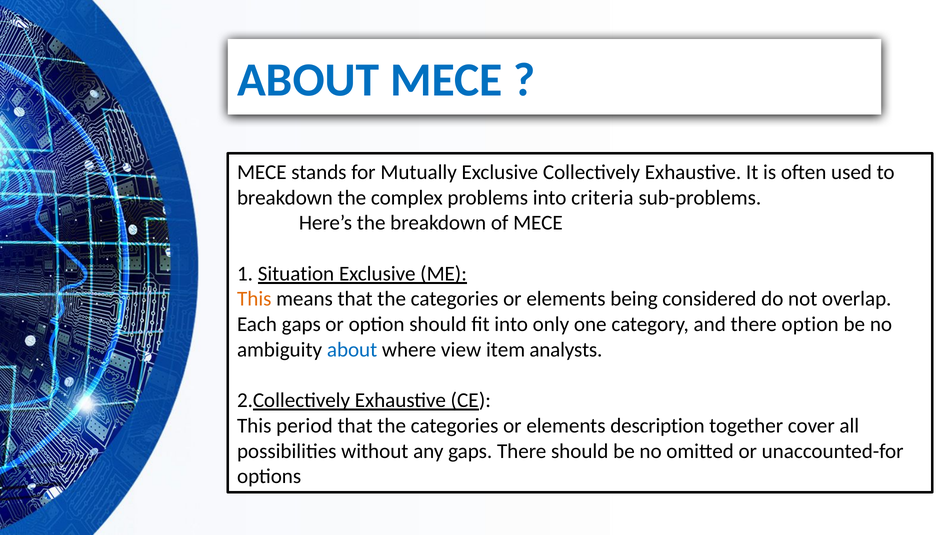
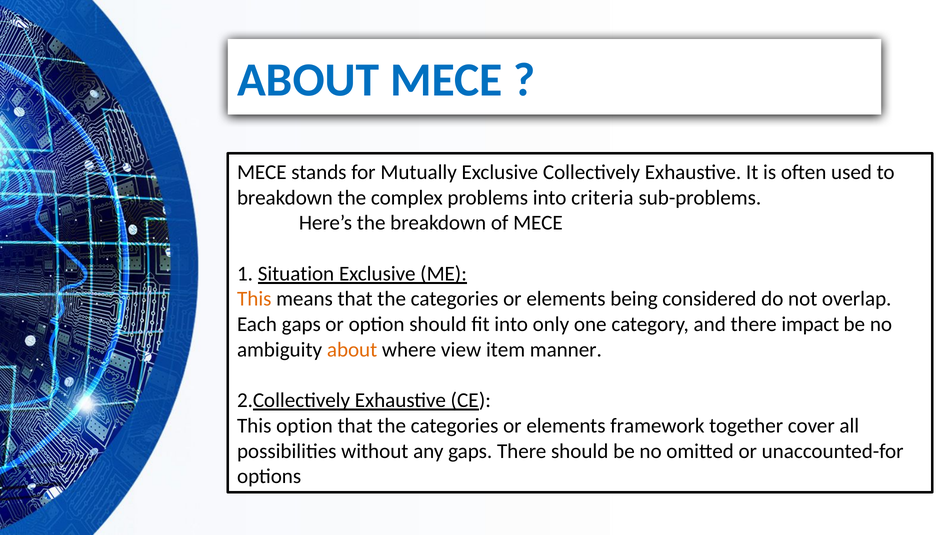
there option: option -> impact (810, 324)
about colour: blue -> orange (352, 350)
analysts: analysts -> manner (566, 350)
This period: period -> option (304, 426)
description: description -> framework (657, 426)
